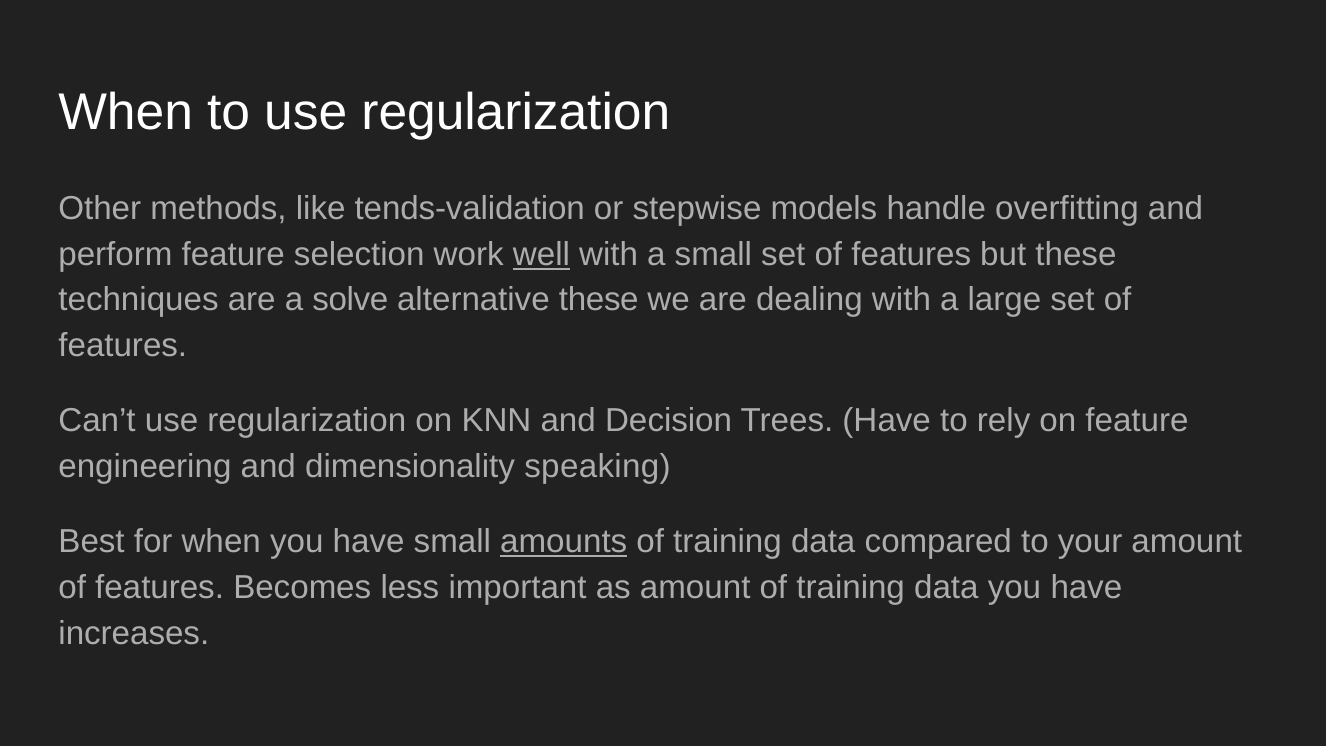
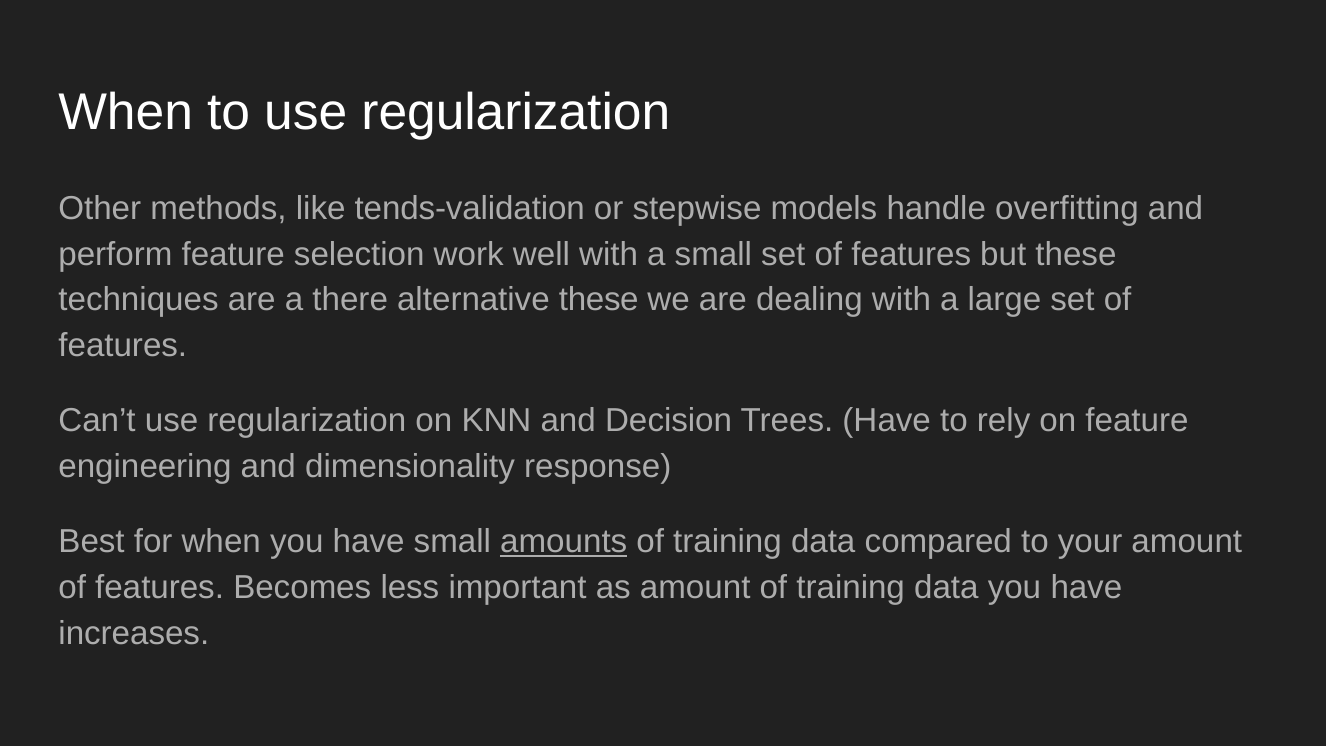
well underline: present -> none (541, 254)
solve: solve -> there (350, 300)
speaking: speaking -> response (598, 467)
